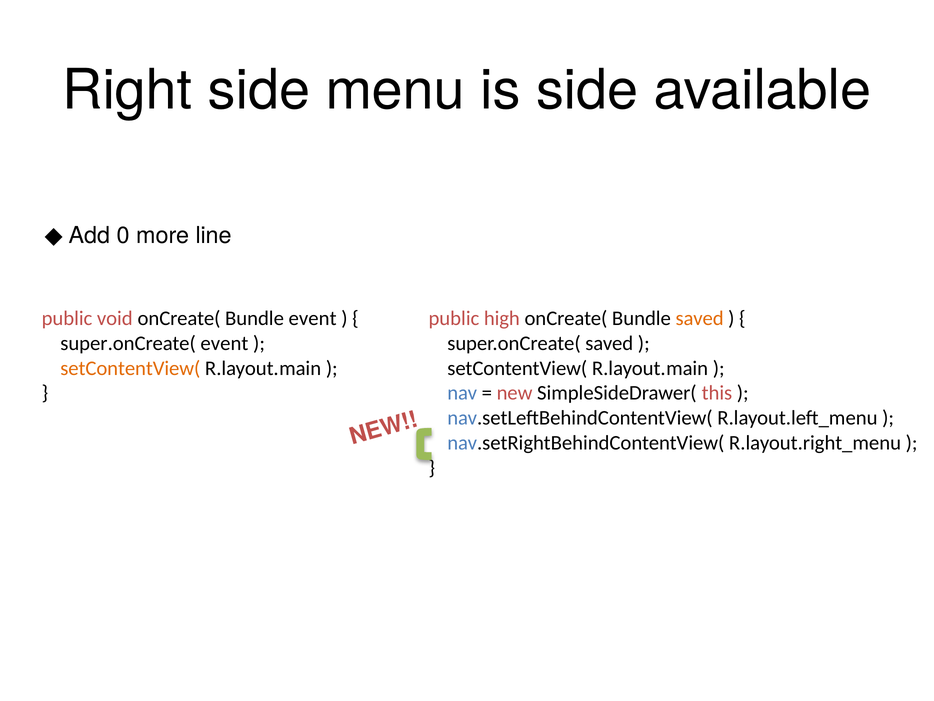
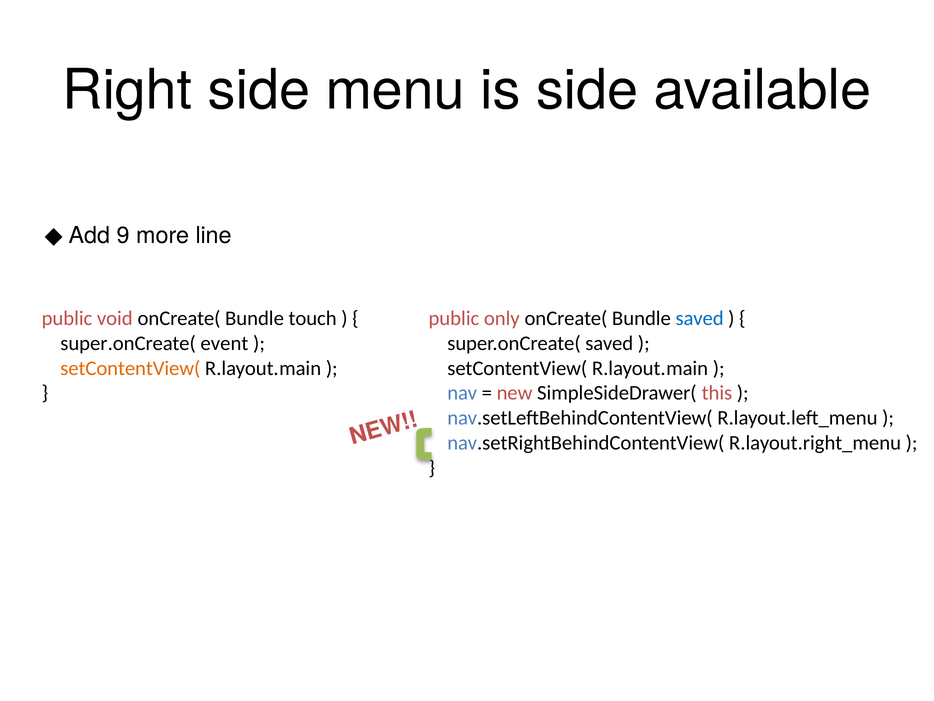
0: 0 -> 9 (123, 235)
Bundle event: event -> touch (313, 318)
high: high -> only (502, 318)
saved colour: orange -> blue (700, 318)
